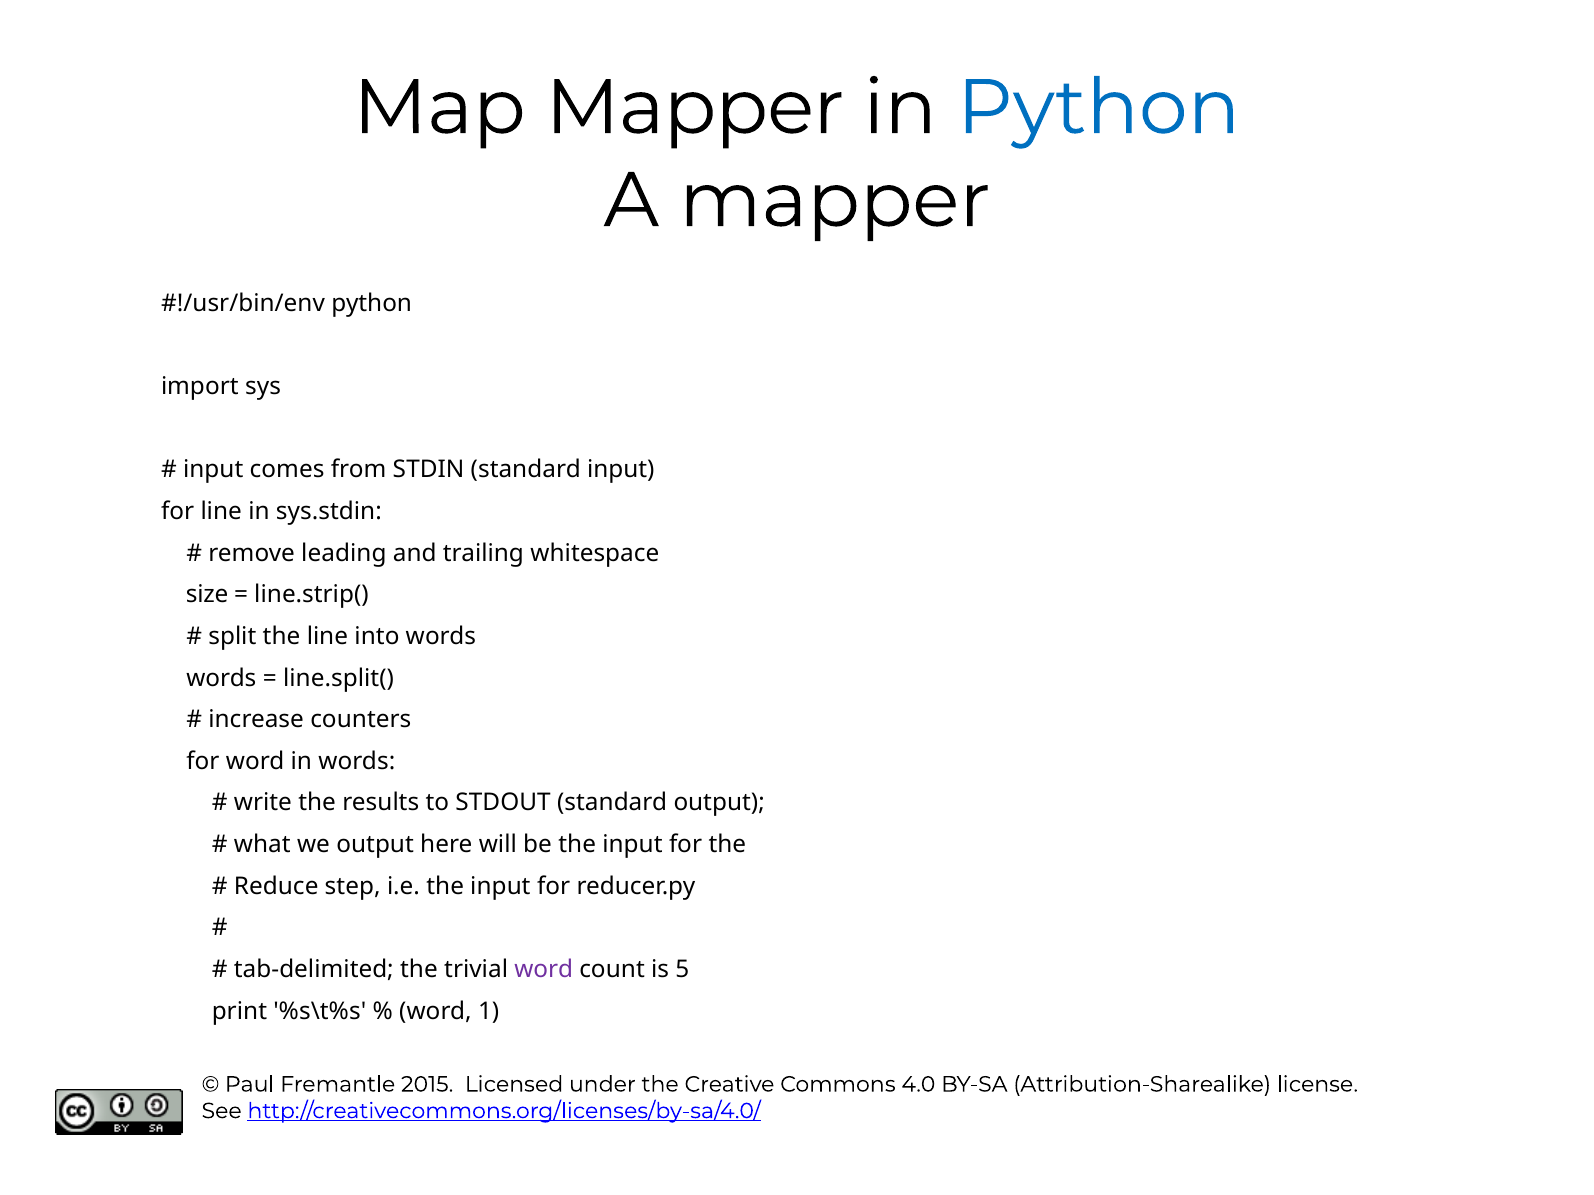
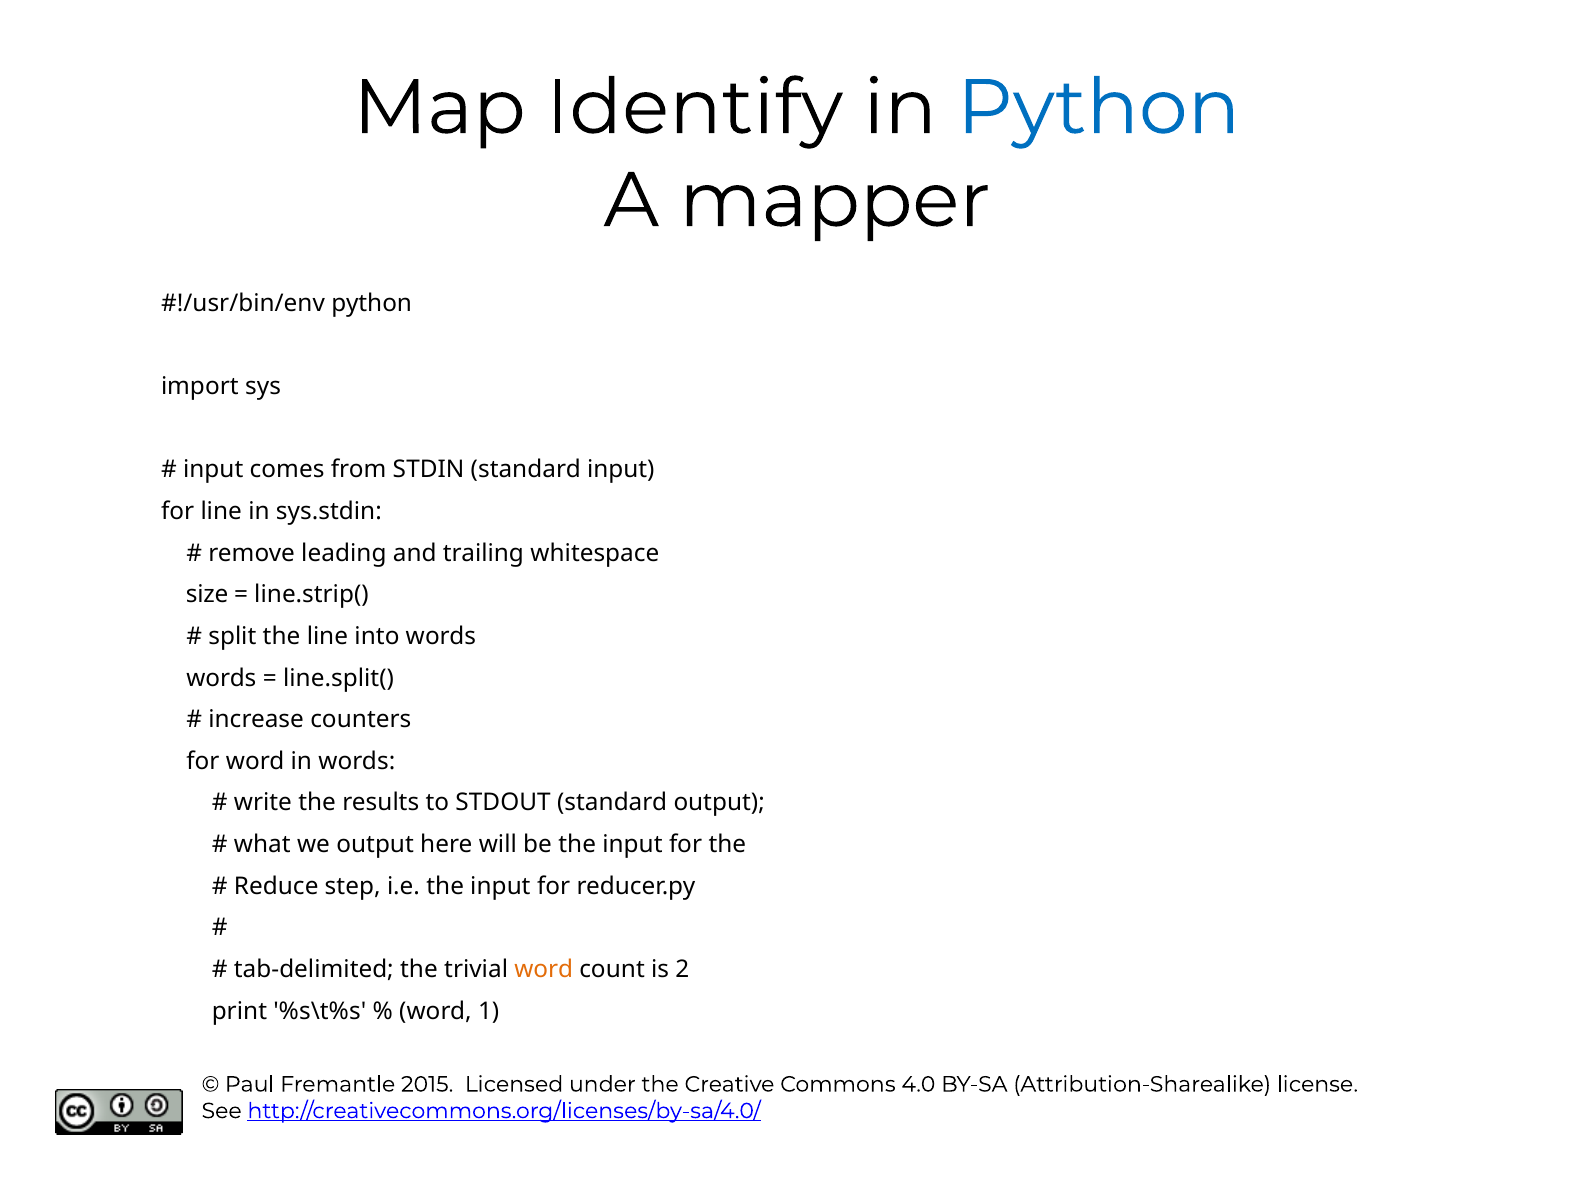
Map Mapper: Mapper -> Identify (694, 108)
word colour: purple -> orange (544, 970)
5: 5 -> 2 (682, 970)
